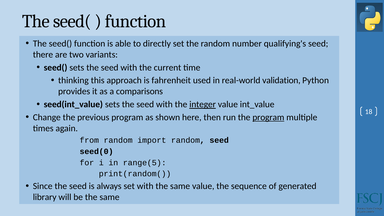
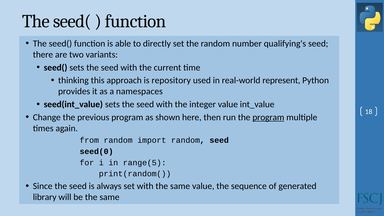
fahrenheit: fahrenheit -> repository (171, 80)
validation: validation -> represent (281, 80)
comparisons: comparisons -> namespaces (139, 91)
integer underline: present -> none (203, 104)
